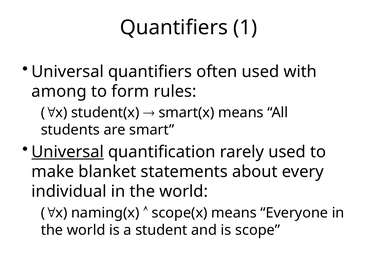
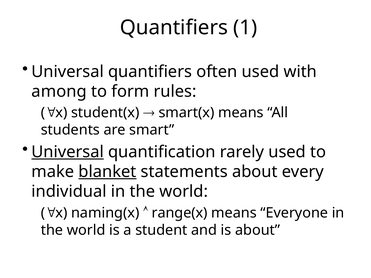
blanket underline: none -> present (107, 172)
scope(x: scope(x -> range(x (180, 213)
is scope: scope -> about (258, 230)
